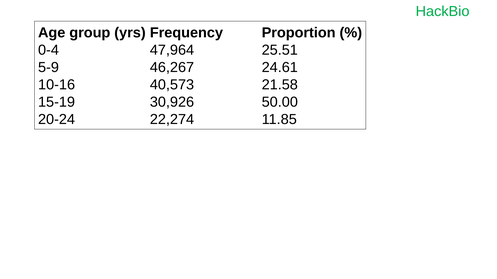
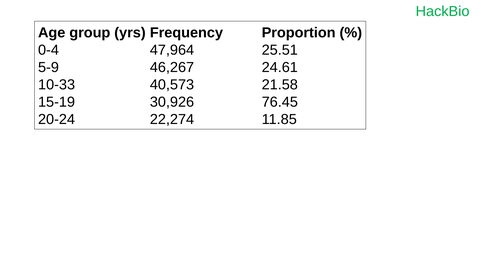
10-16: 10-16 -> 10-33 (57, 85)
50.00: 50.00 -> 76.45 (280, 102)
